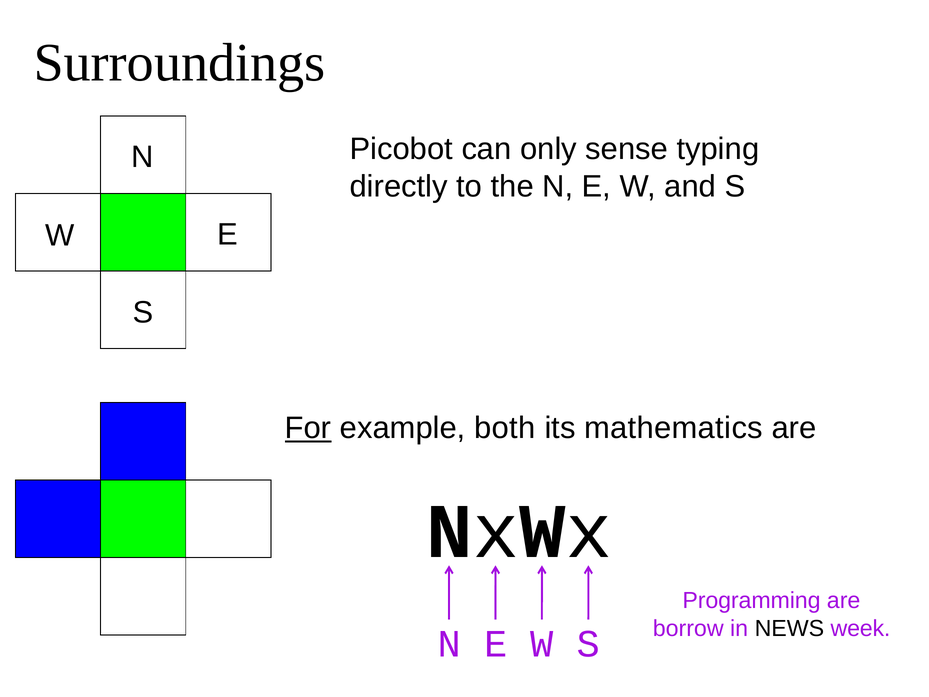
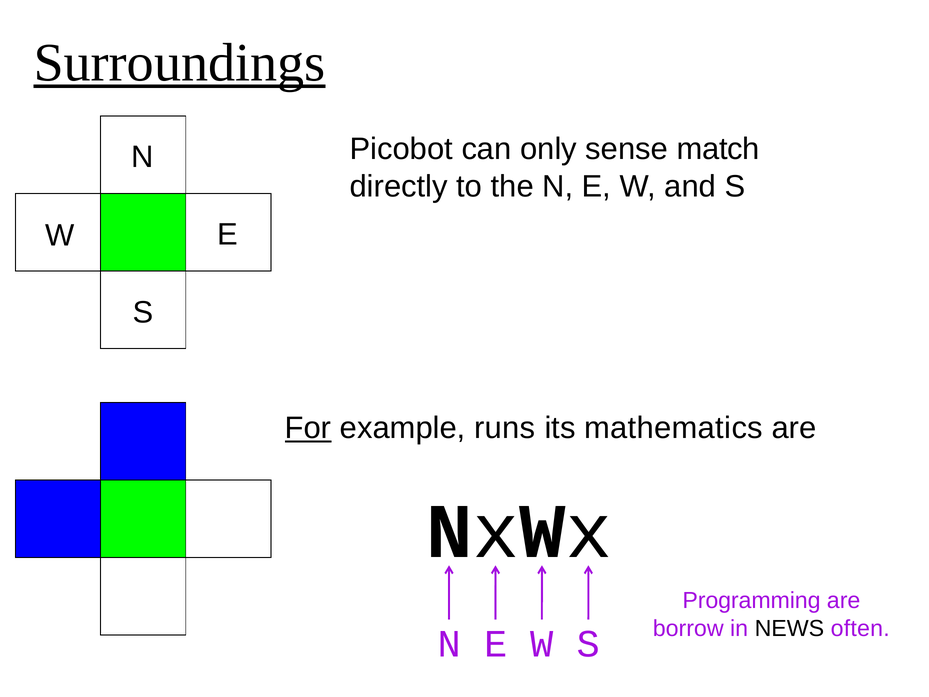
Surroundings underline: none -> present (180, 63)
typing: typing -> match (718, 149)
both: both -> runs (505, 428)
week: week -> often (860, 628)
